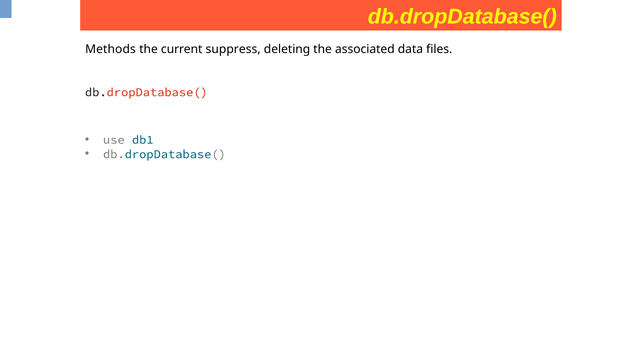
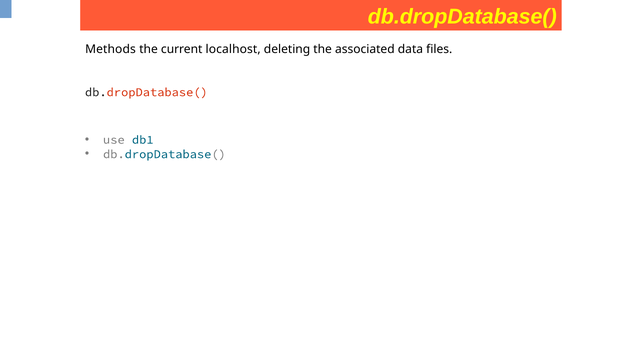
suppress: suppress -> localhost (233, 49)
